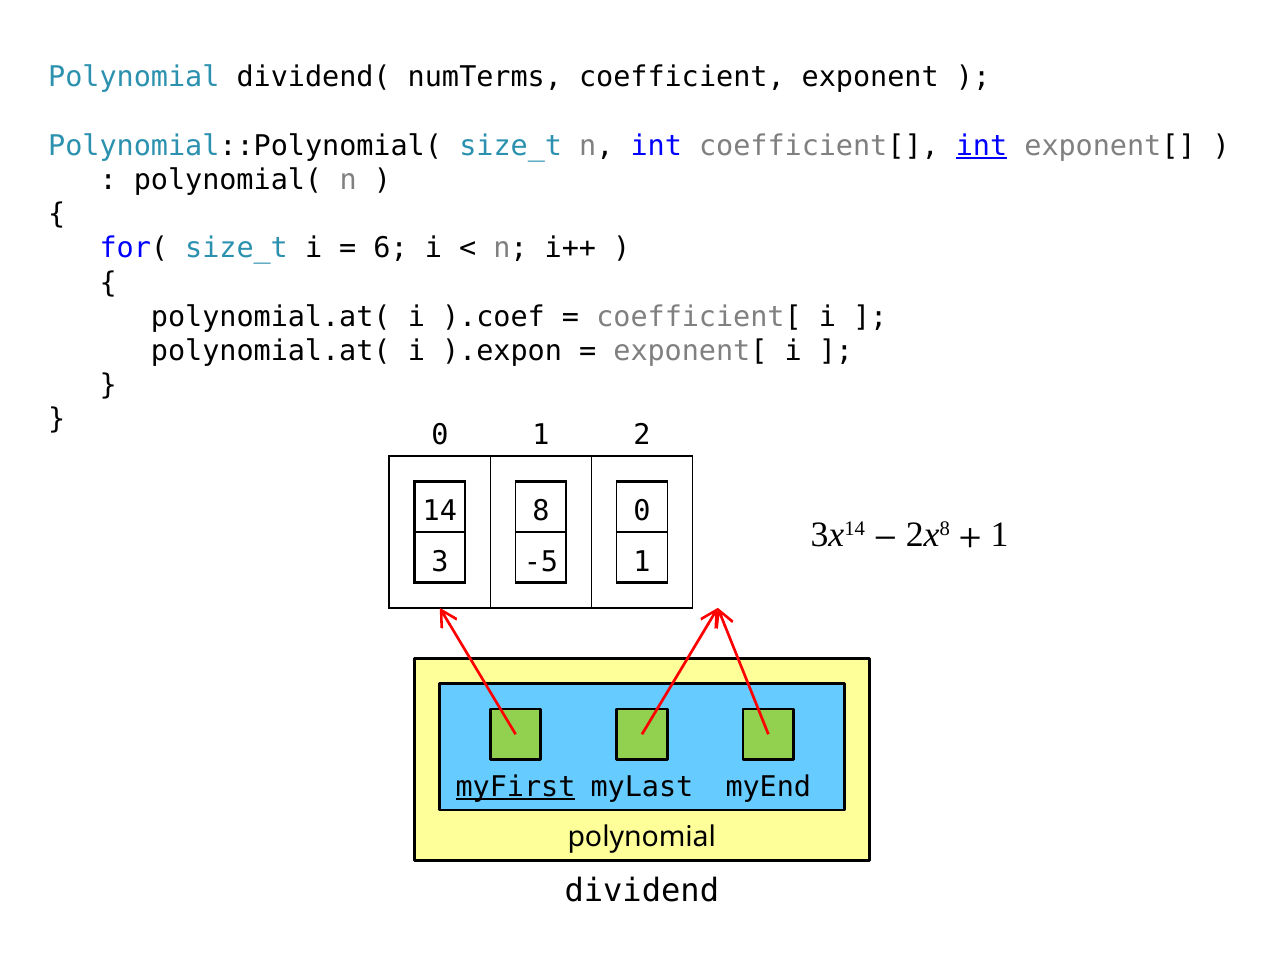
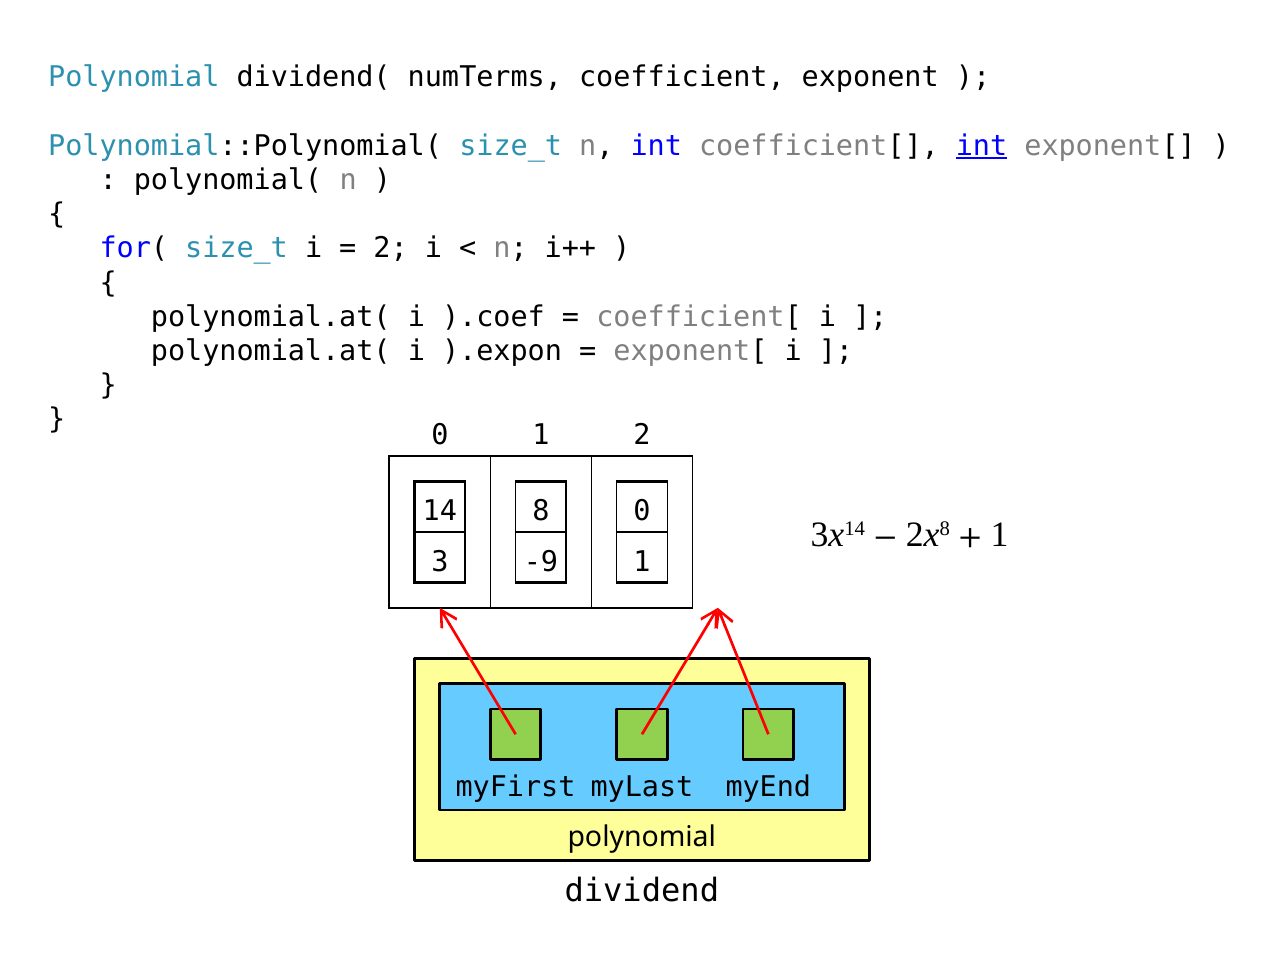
6: 6 -> 2 (391, 248)
-5: -5 -> -9 (541, 562)
myFirst underline: present -> none (516, 787)
